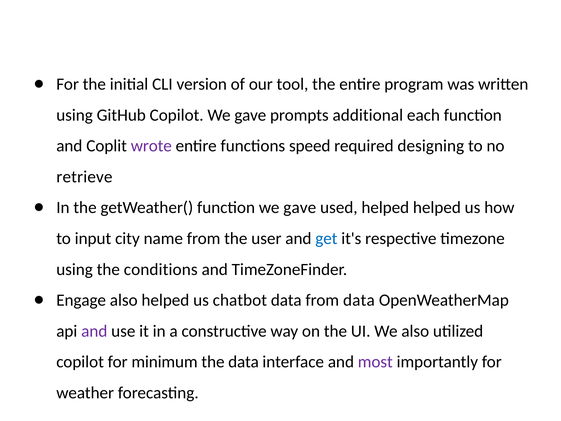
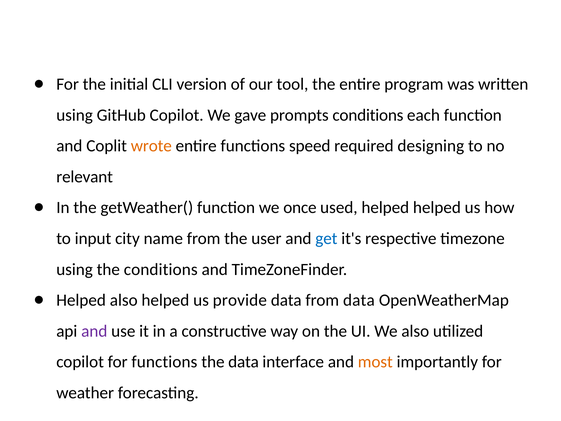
prompts additional: additional -> conditions (368, 115)
wrote colour: purple -> orange (151, 146)
retrieve: retrieve -> relevant (85, 177)
function we gave: gave -> once (300, 208)
Engage: Engage -> Helped (81, 300)
chatbot: chatbot -> provide (240, 300)
for minimum: minimum -> functions (164, 362)
most colour: purple -> orange (375, 362)
